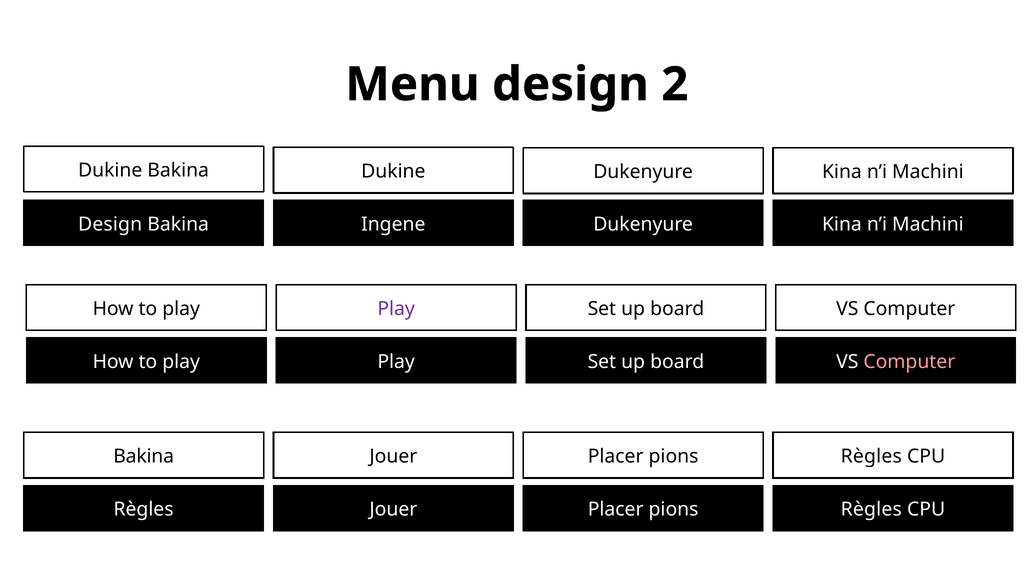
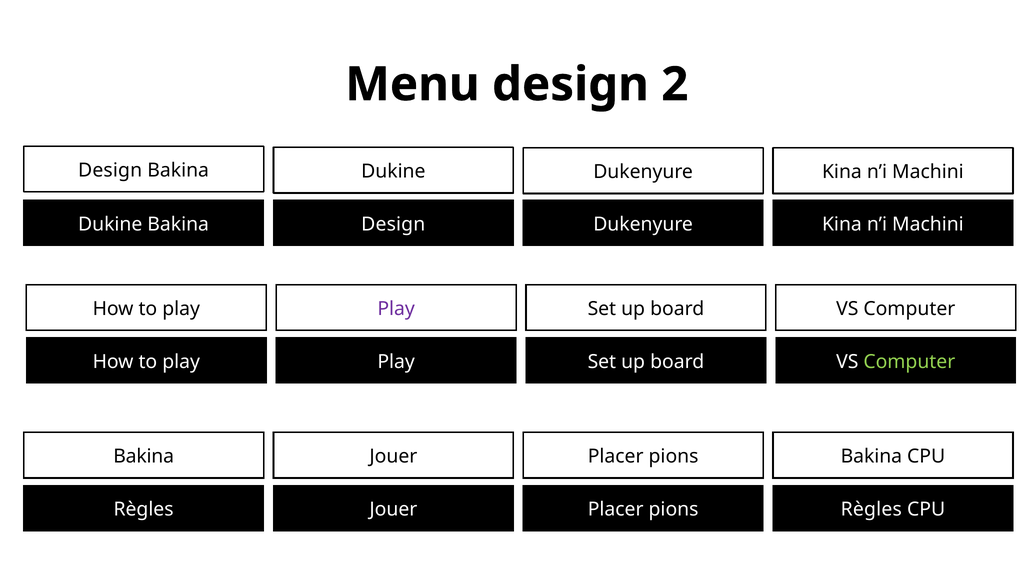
Dukine: Dukine -> Design (110, 170)
Design: Design -> Dukine (110, 224)
Ingene: Ingene -> Design (393, 224)
Computer colour: pink -> light green (909, 361)
Règles: Règles -> Bakina (871, 456)
